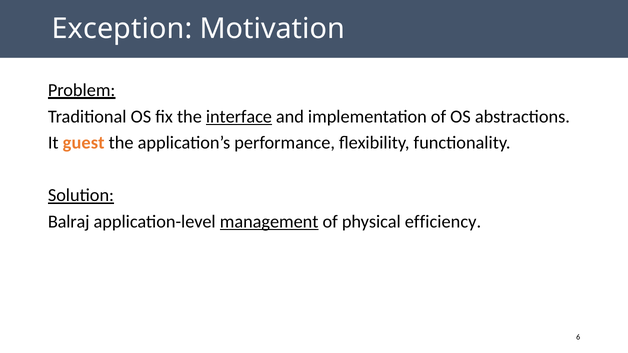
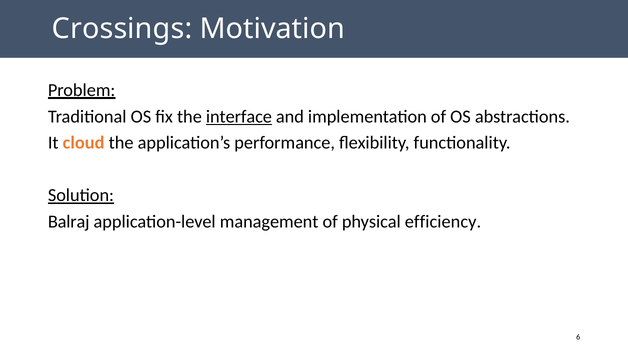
Exception: Exception -> Crossings (122, 29)
guest: guest -> cloud (84, 143)
management underline: present -> none (269, 222)
